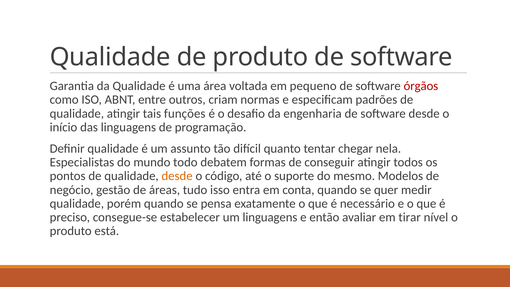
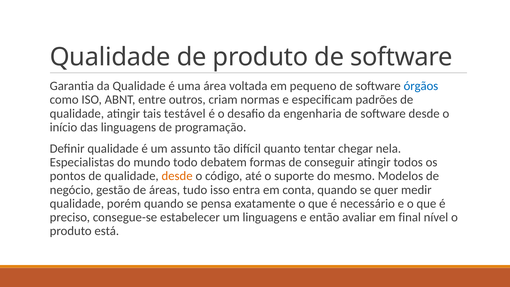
órgãos colour: red -> blue (421, 86)
funções: funções -> testável (185, 113)
tirar: tirar -> final (410, 217)
